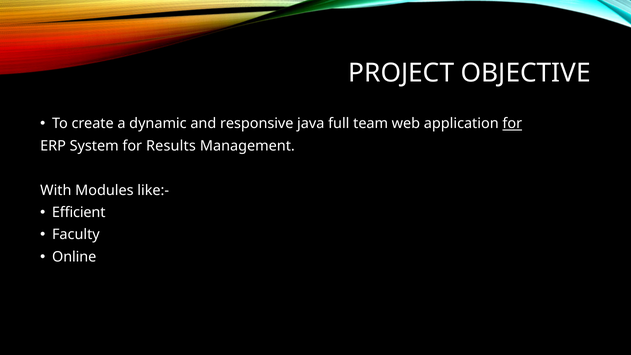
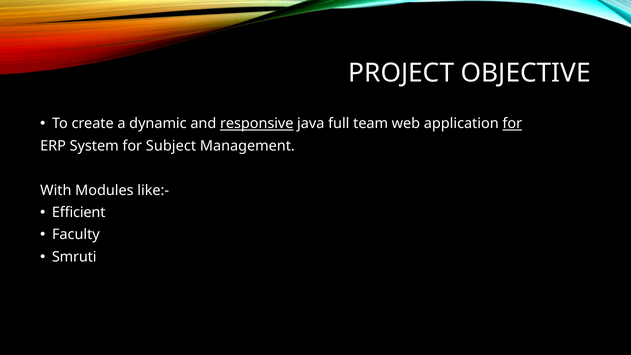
responsive underline: none -> present (257, 124)
Results: Results -> Subject (171, 146)
Online: Online -> Smruti (74, 257)
